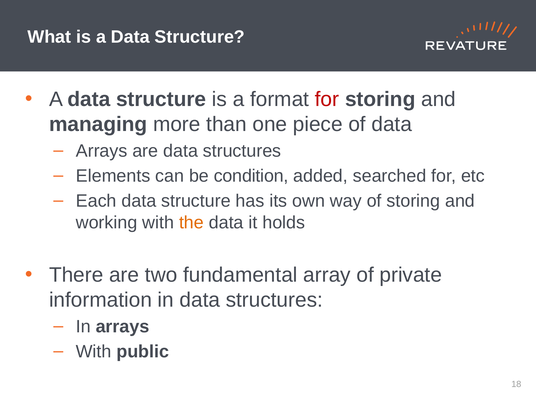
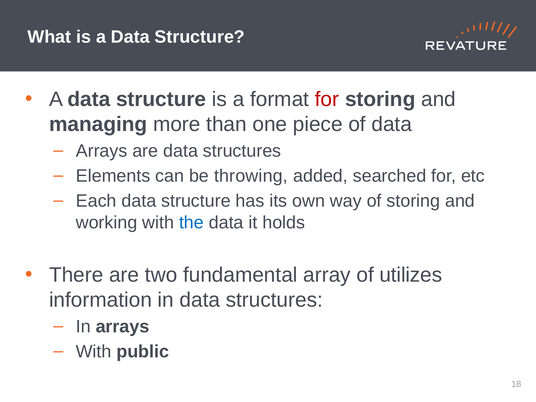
condition: condition -> throwing (251, 176)
the colour: orange -> blue (191, 222)
private: private -> utilizes (411, 275)
